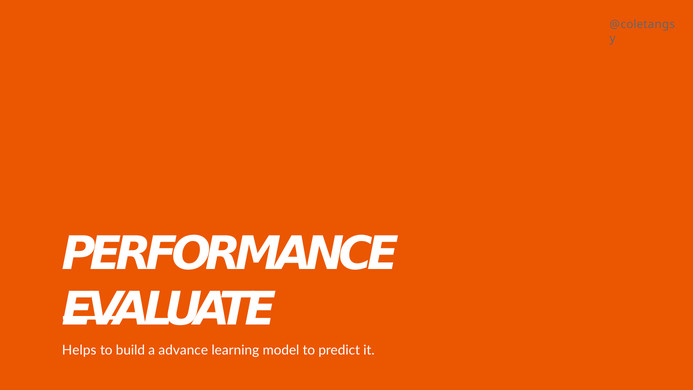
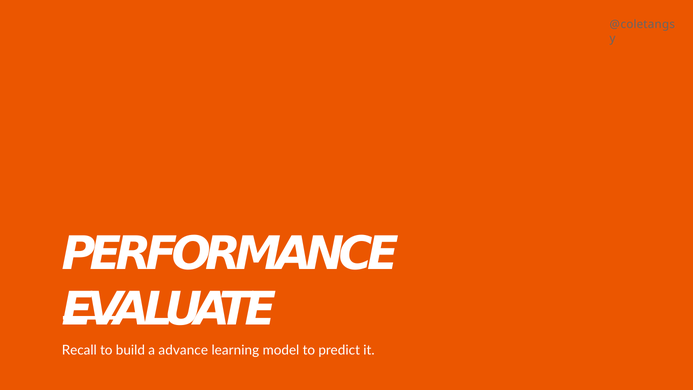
Helps: Helps -> Recall (79, 350)
